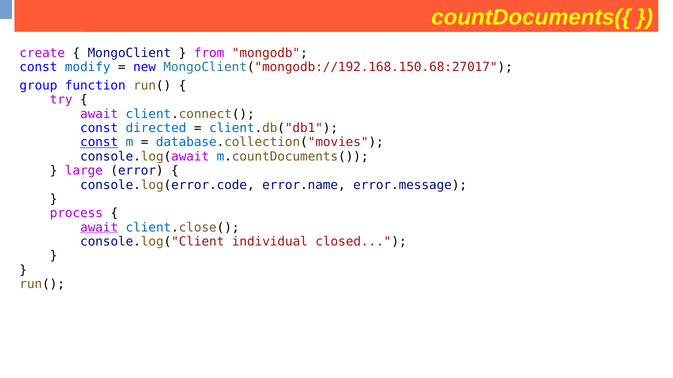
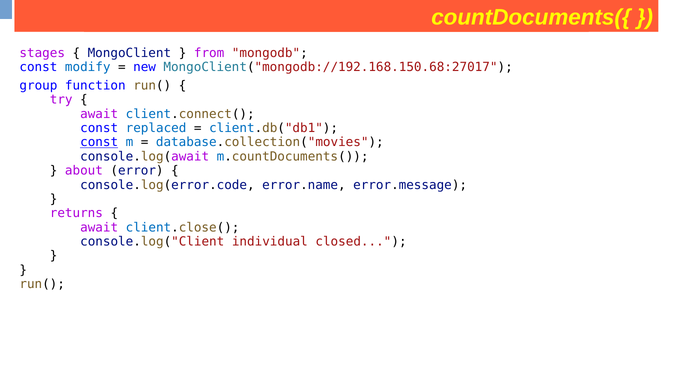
create: create -> stages (42, 53)
directed: directed -> replaced (156, 128)
large: large -> about (84, 171)
process: process -> returns (76, 213)
await underline: present -> none (99, 228)
